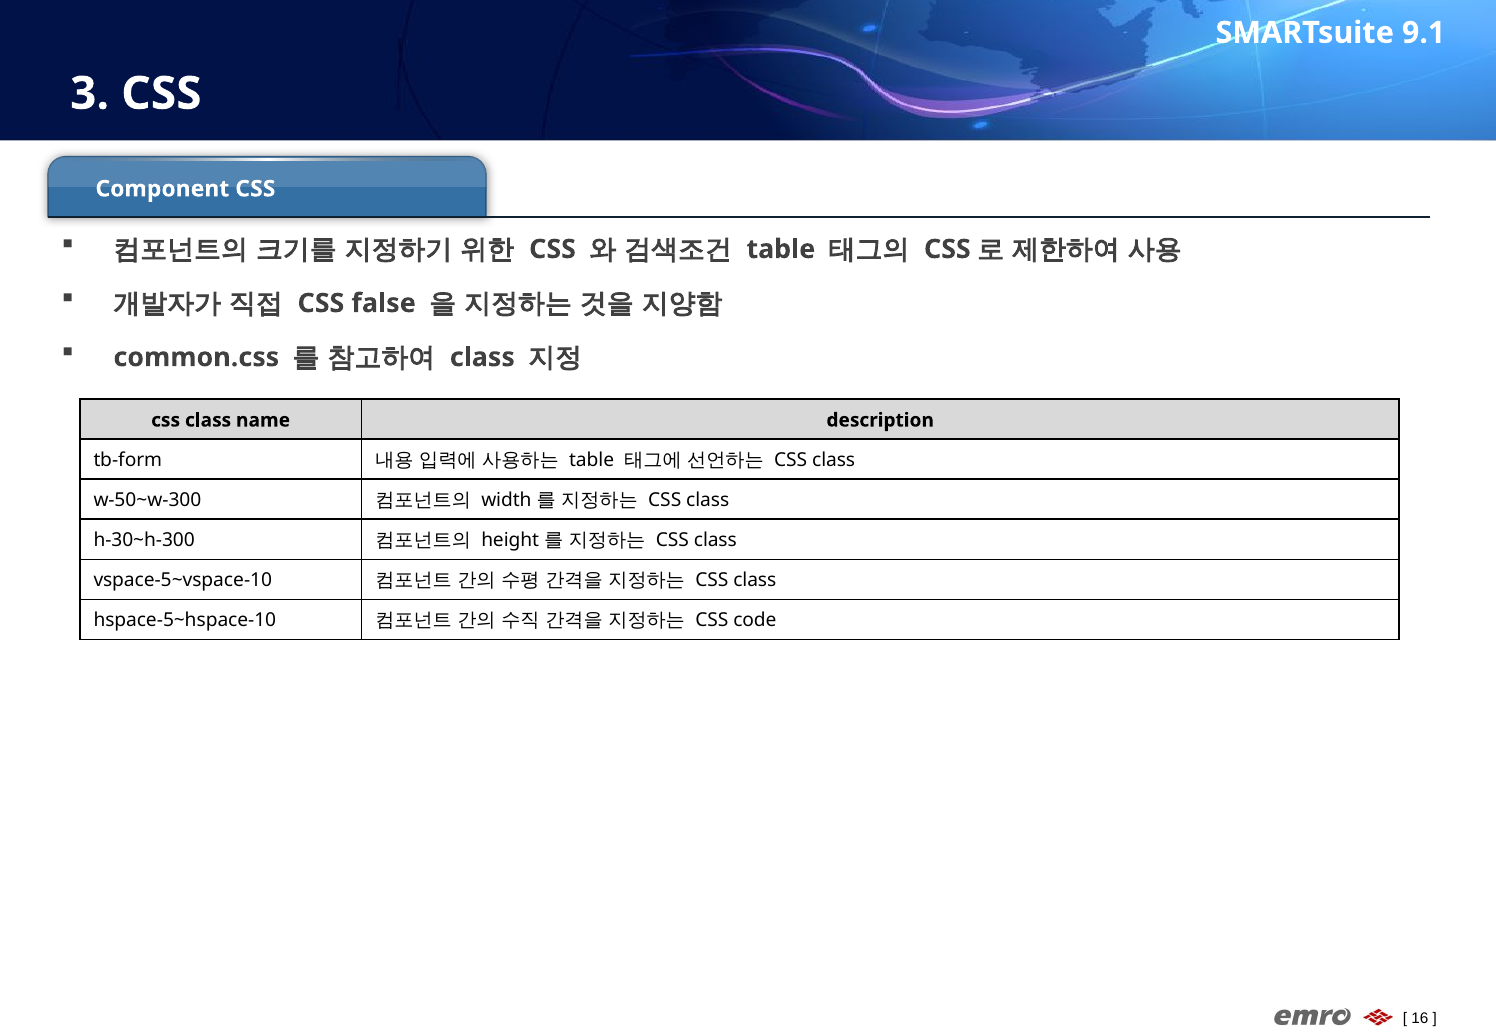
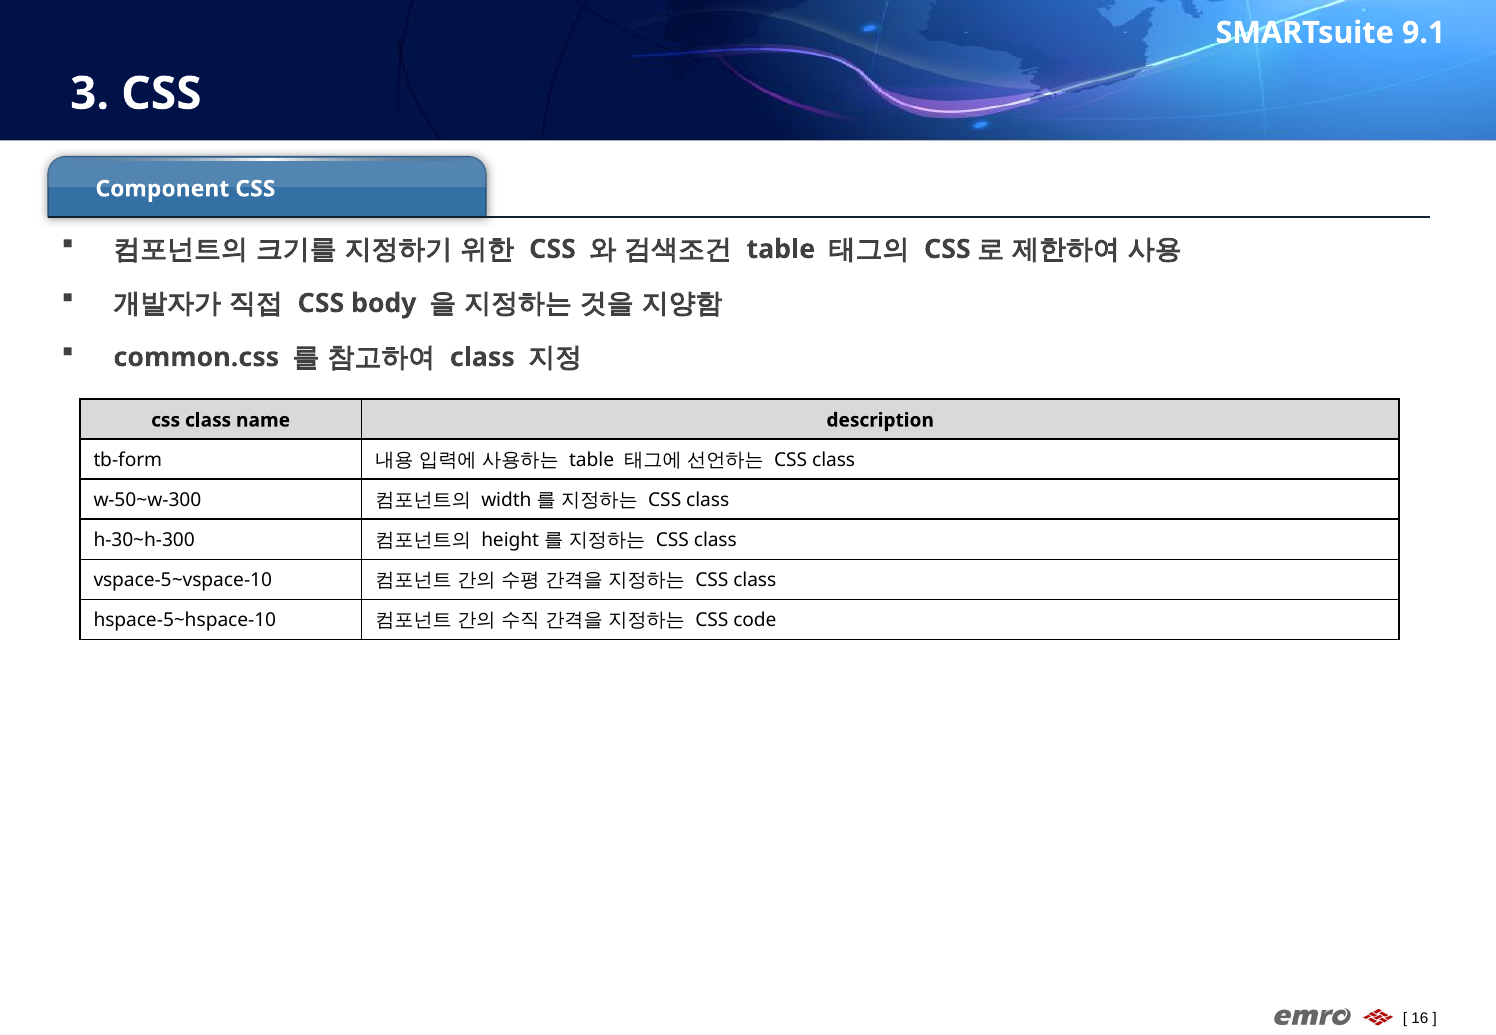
false: false -> body (384, 303)
